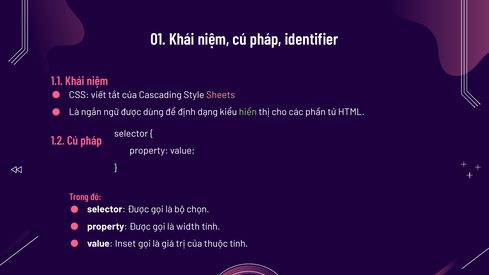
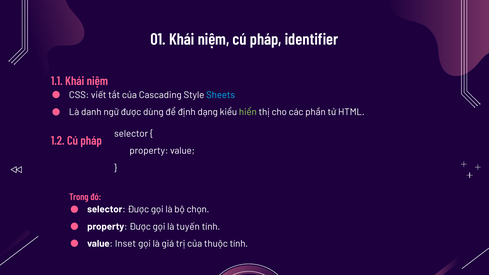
Sheets colour: pink -> light blue (221, 95)
ngắn: ngắn -> danh (91, 112)
width: width -> tuyến (188, 227)
